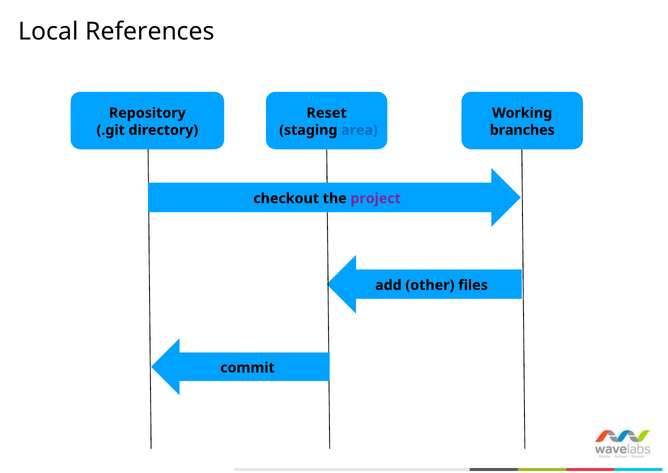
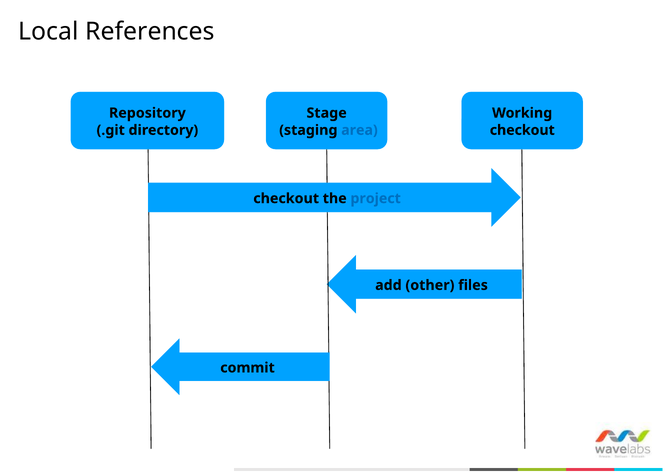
Reset: Reset -> Stage (327, 113)
branches: branches -> checkout (522, 130)
project colour: purple -> blue (376, 198)
